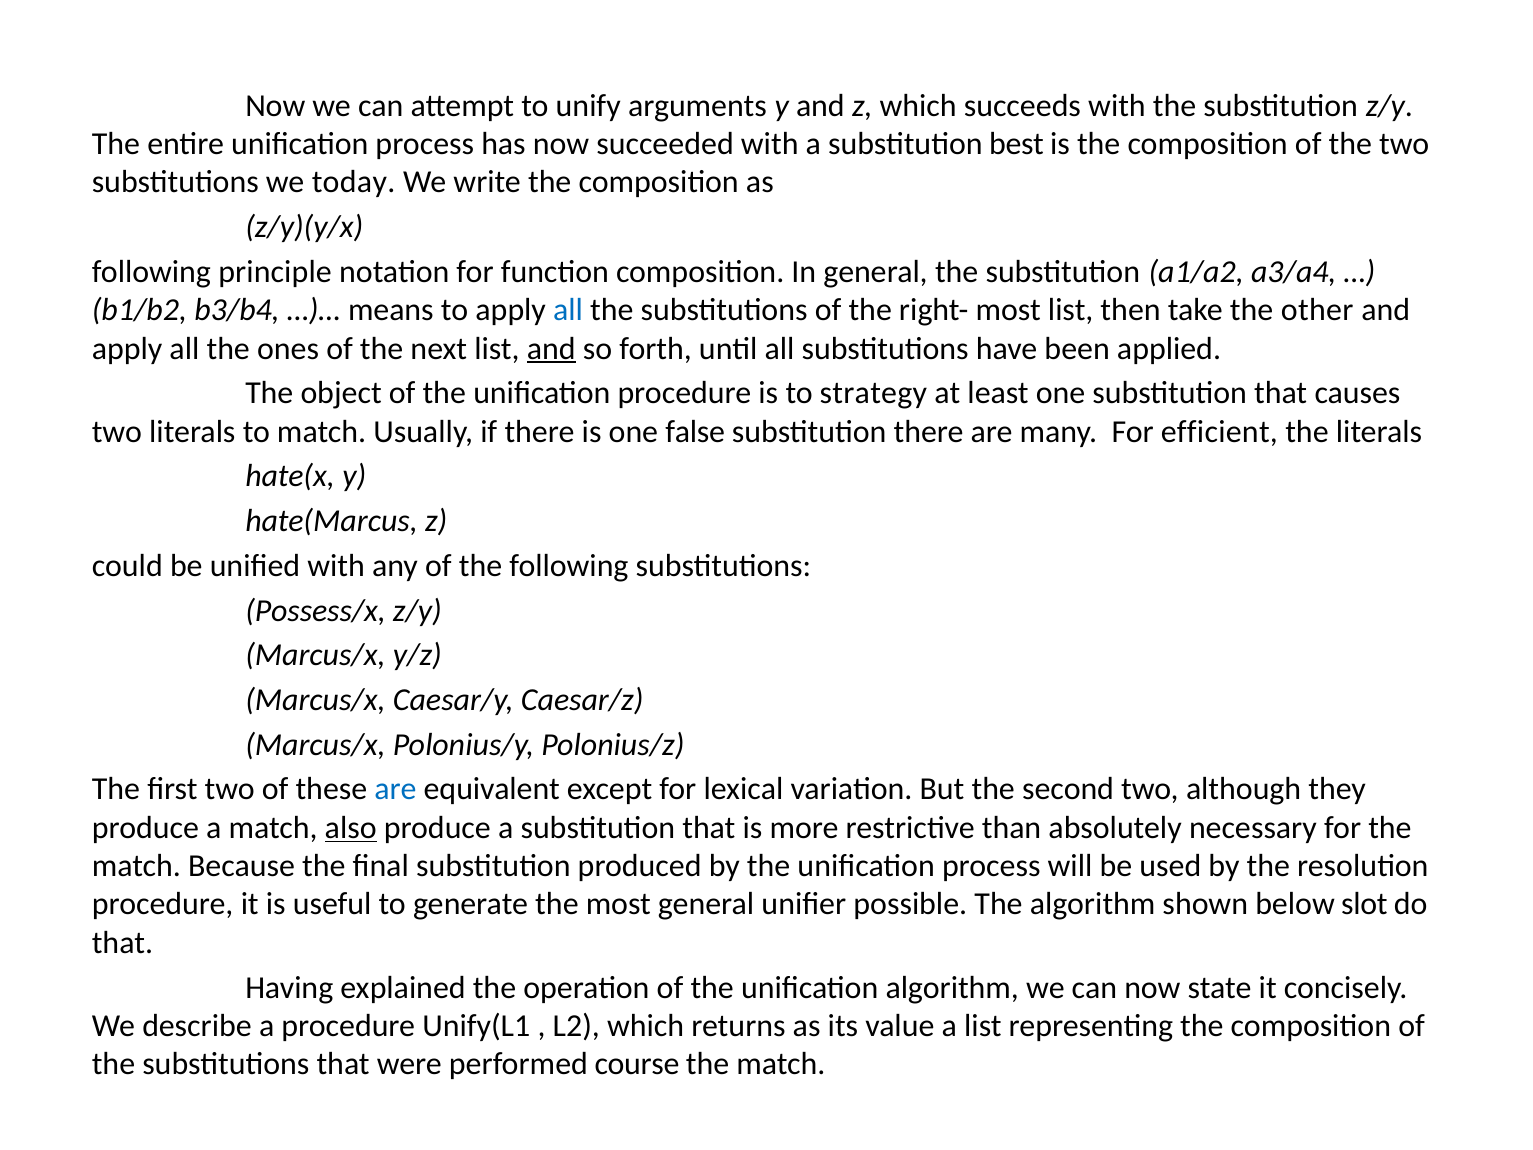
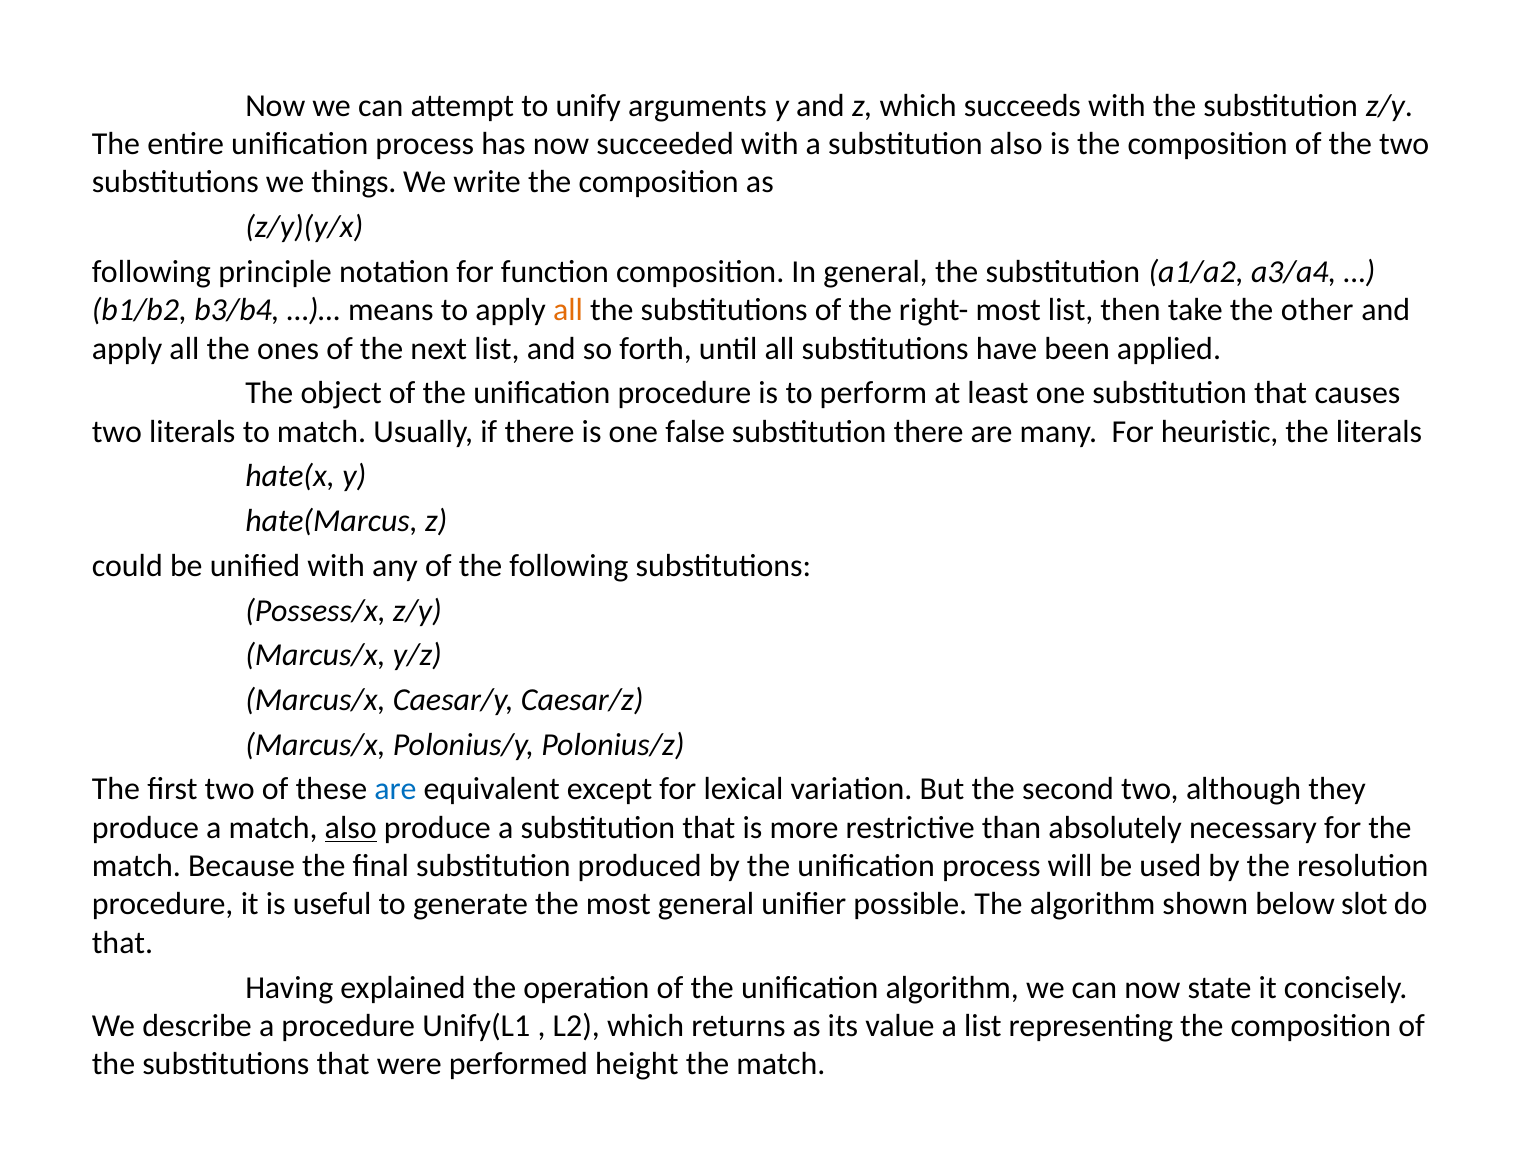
substitution best: best -> also (1016, 144)
today: today -> things (354, 182)
all colour: blue -> orange (568, 310)
and underline: present -> none (551, 348)
strategy: strategy -> perform (873, 393)
efficient: efficient -> heuristic (1220, 431)
course: course -> height (637, 1064)
